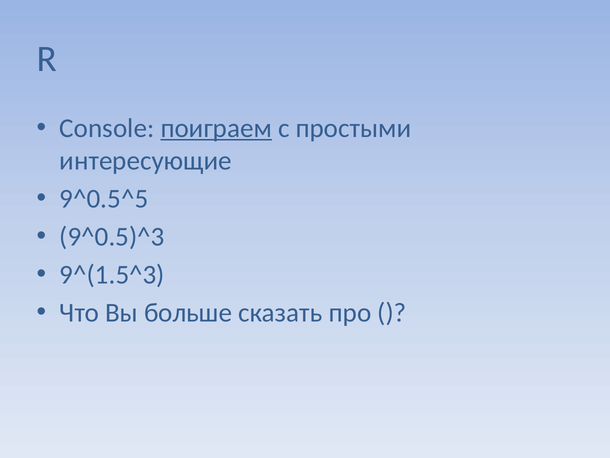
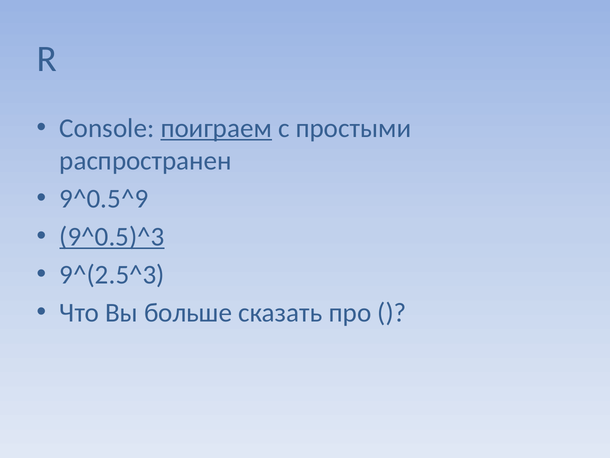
интересующие: интересующие -> распространен (146, 161)
9^0.5^5: 9^0.5^5 -> 9^0.5^9 (104, 198)
9^0.5)^3 underline: none -> present (112, 236)
9^(1.5^3: 9^(1.5^3 -> 9^(2.5^3 (112, 274)
